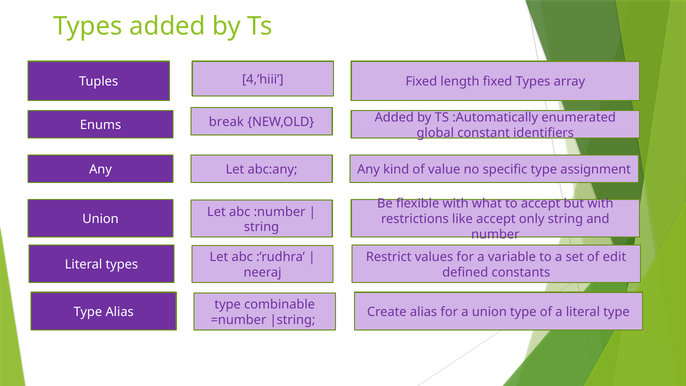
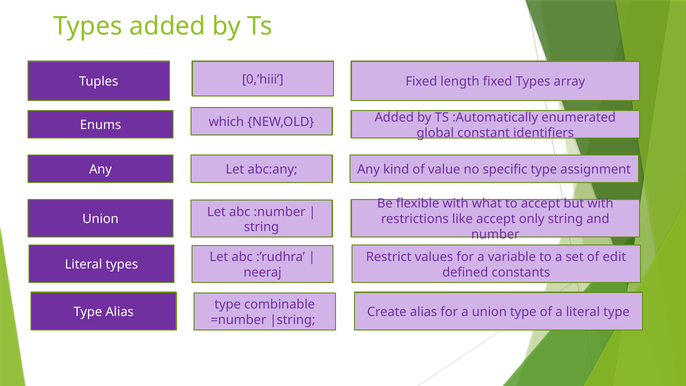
4,’hiii: 4,’hiii -> 0,’hiii (263, 79)
break: break -> which (226, 122)
